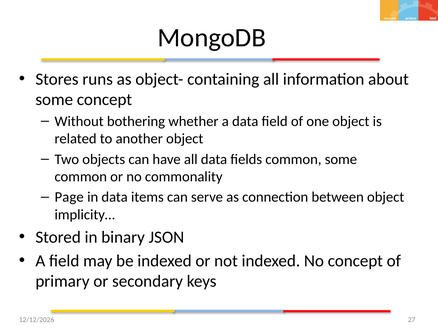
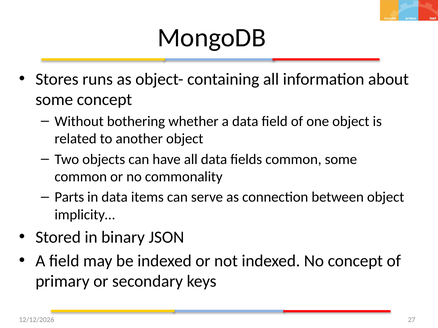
Page: Page -> Parts (69, 197)
